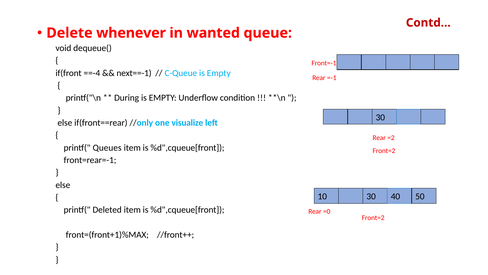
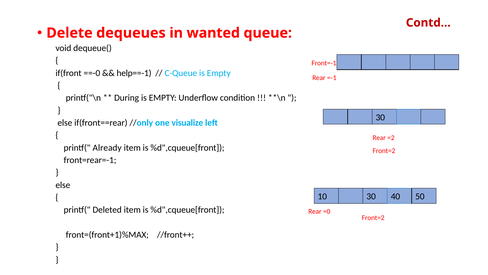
whenever: whenever -> dequeues (131, 33)
==-4: ==-4 -> ==-0 (92, 73)
next==-1: next==-1 -> help==-1 (134, 73)
Queues: Queues -> Already (107, 147)
